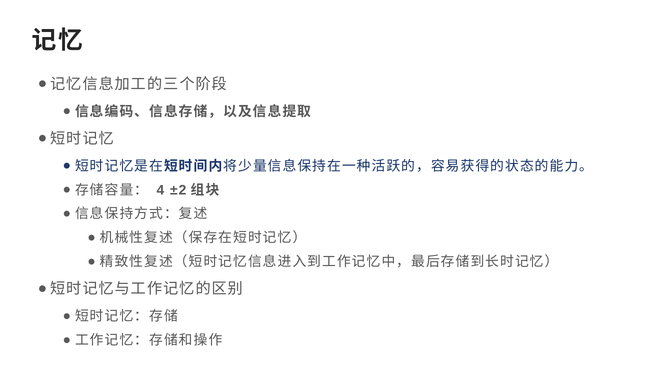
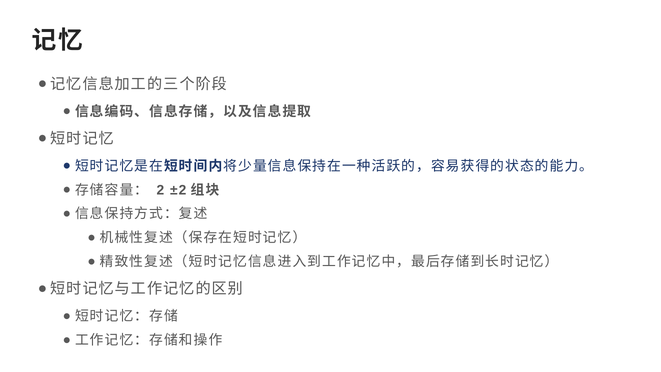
4: 4 -> 2 (160, 190)
